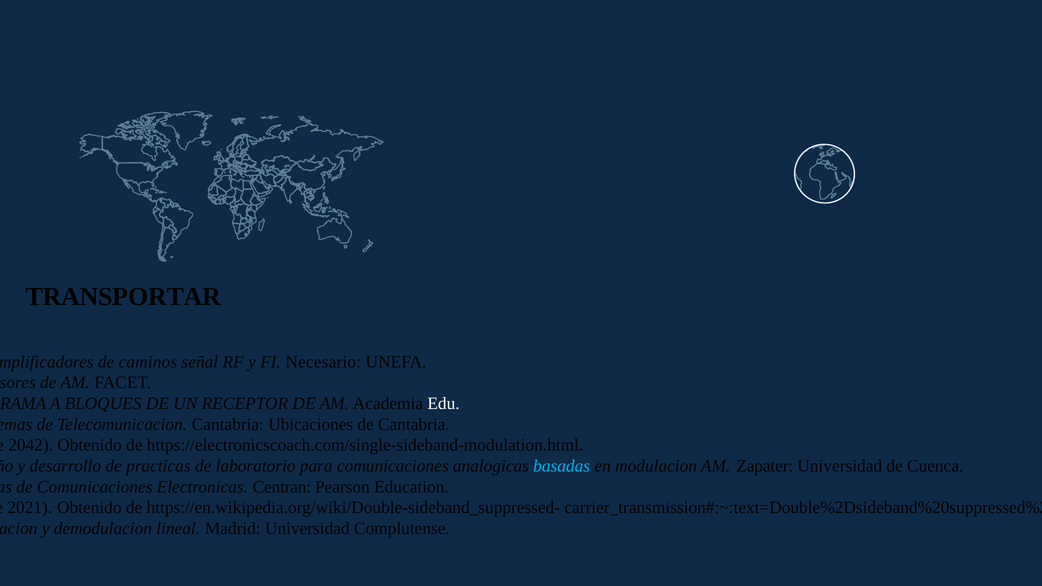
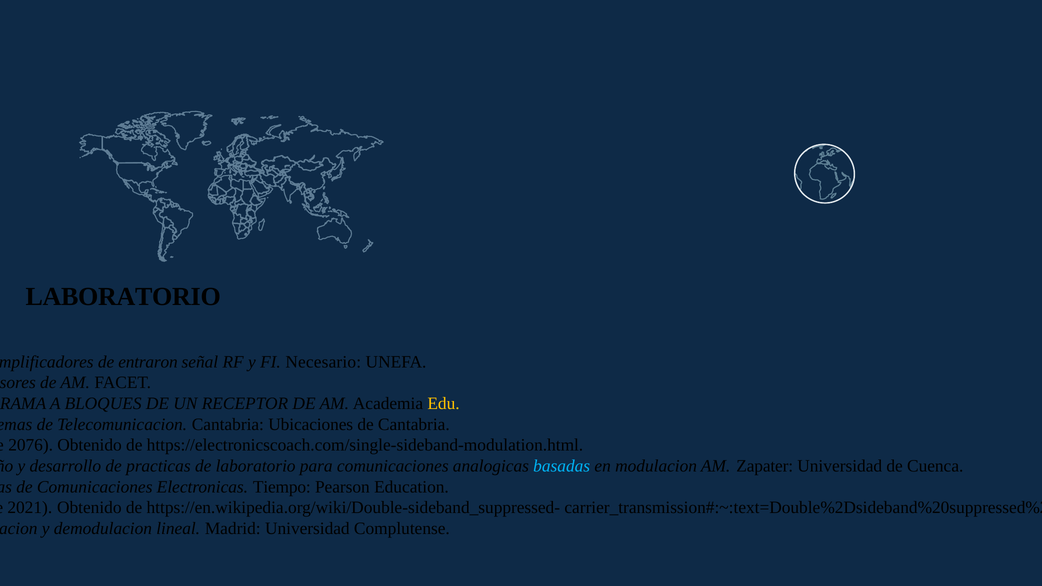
TRANSPORTAR: TRANSPORTAR -> LABORATORIO (123, 297)
caminos: caminos -> entraron (148, 362)
Edu colour: white -> yellow (444, 404)
2042: 2042 -> 2076 (31, 445)
Centran: Centran -> Tiempo (282, 487)
